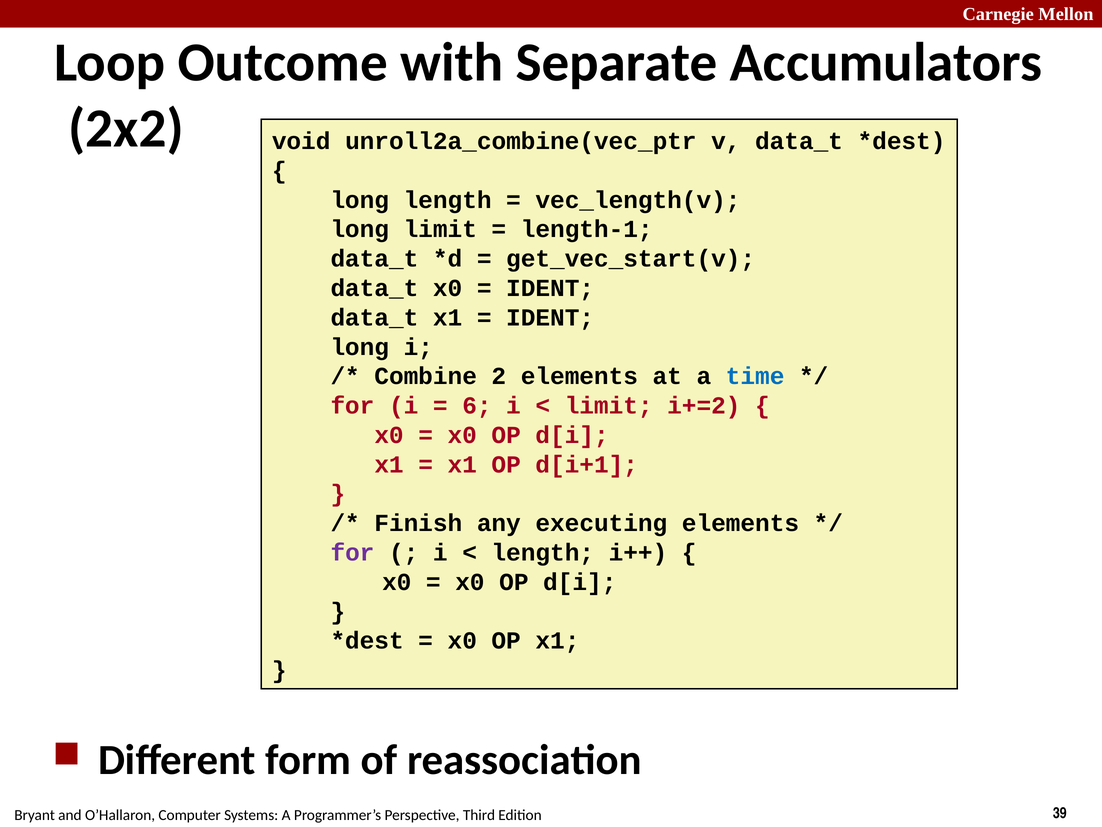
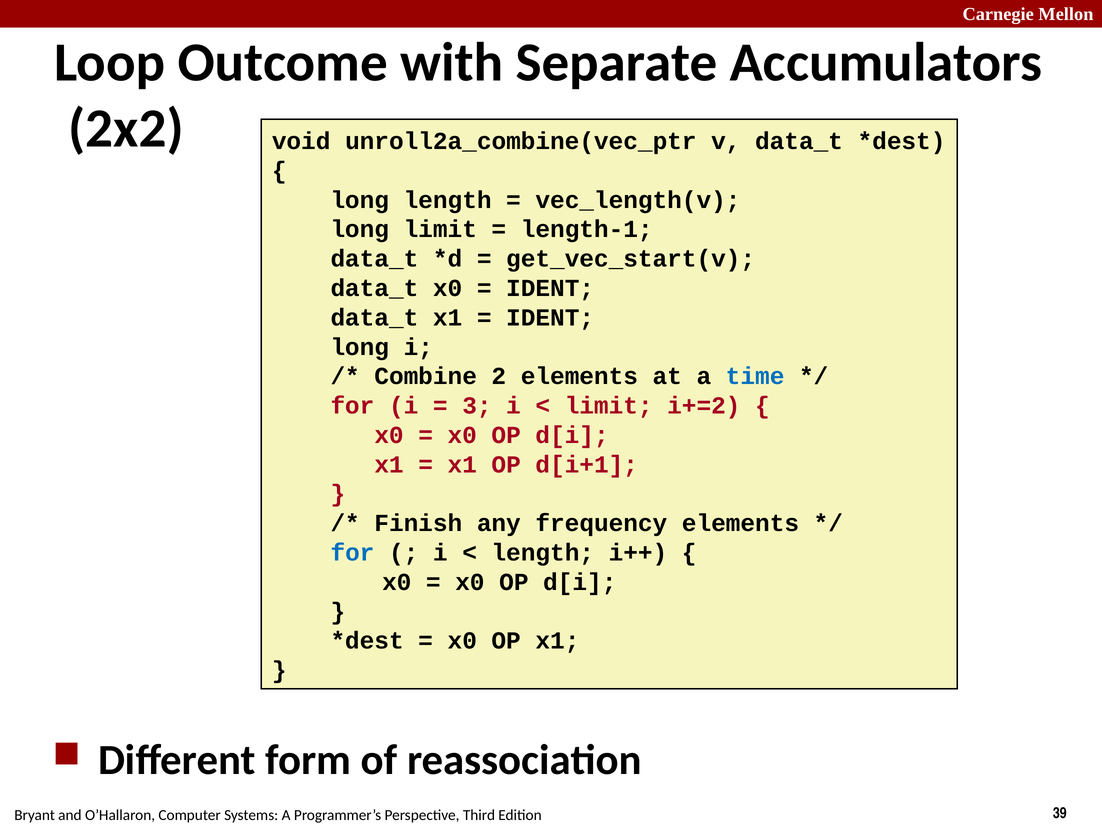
6: 6 -> 3 (477, 405)
executing: executing -> frequency (601, 523)
for colour: purple -> blue (352, 552)
